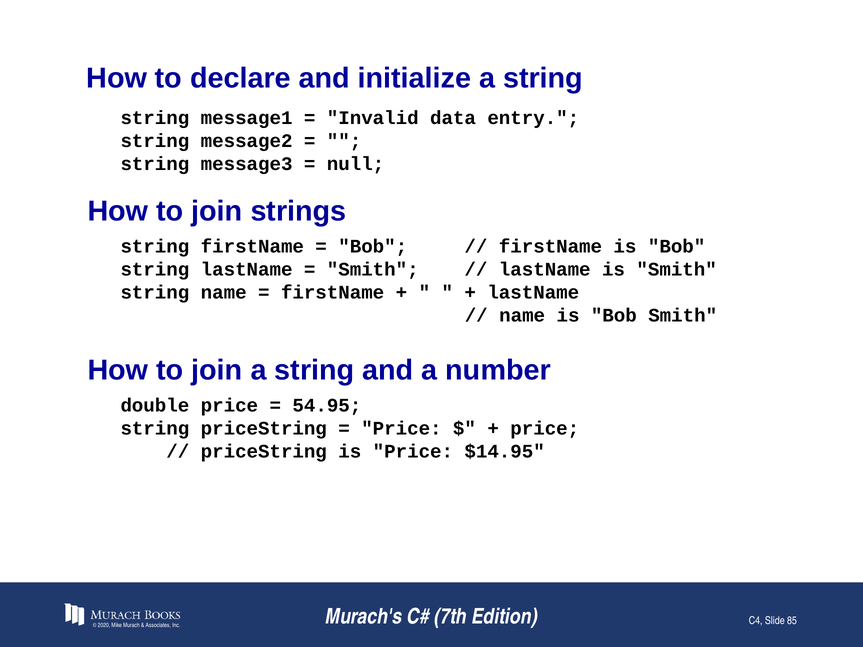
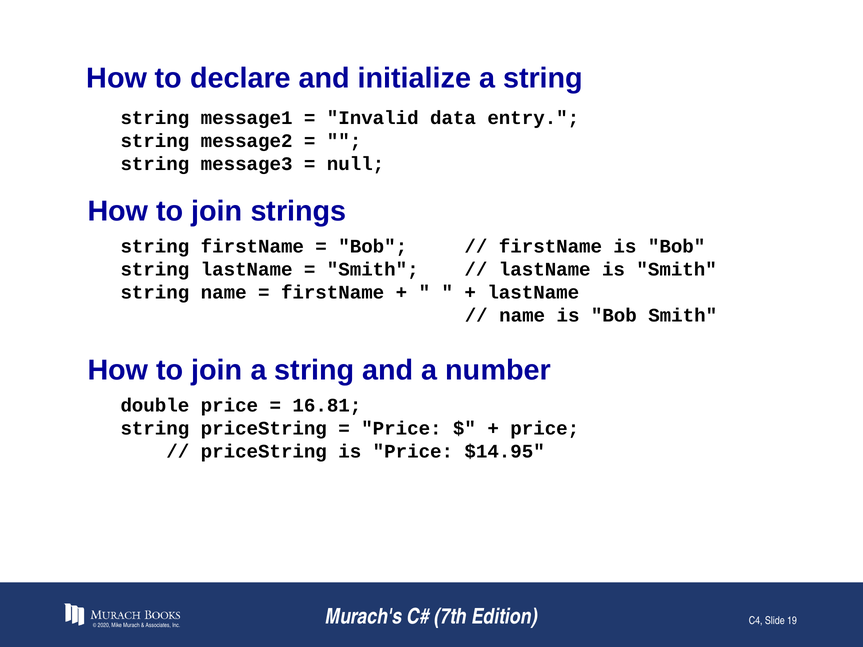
54.95: 54.95 -> 16.81 (327, 405)
85: 85 -> 19 (792, 621)
